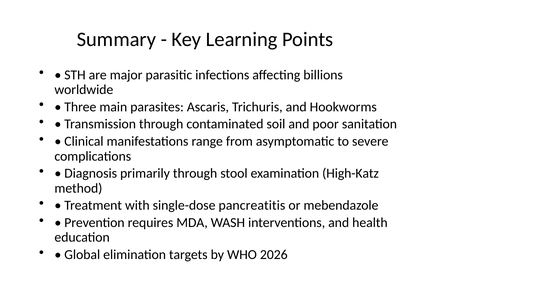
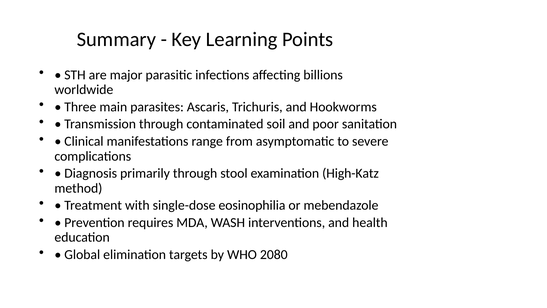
pancreatitis: pancreatitis -> eosinophilia (252, 205)
2026: 2026 -> 2080 (274, 254)
